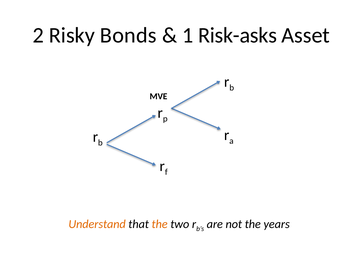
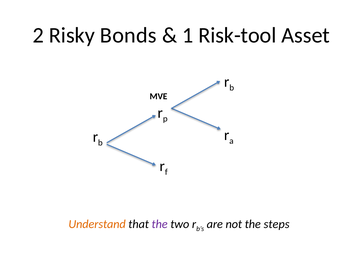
Risk-asks: Risk-asks -> Risk-tool (237, 35)
the colour: orange -> purple (160, 223)
years: years -> steps (277, 223)
